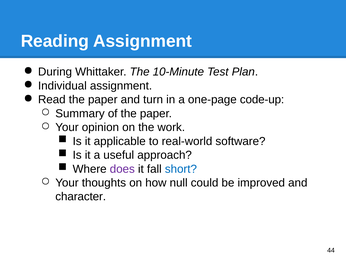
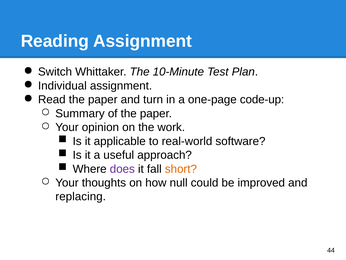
During: During -> Switch (55, 72)
short colour: blue -> orange (181, 169)
character: character -> replacing (81, 196)
